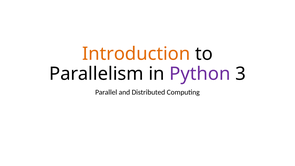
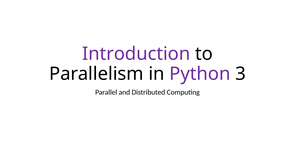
Introduction colour: orange -> purple (136, 54)
